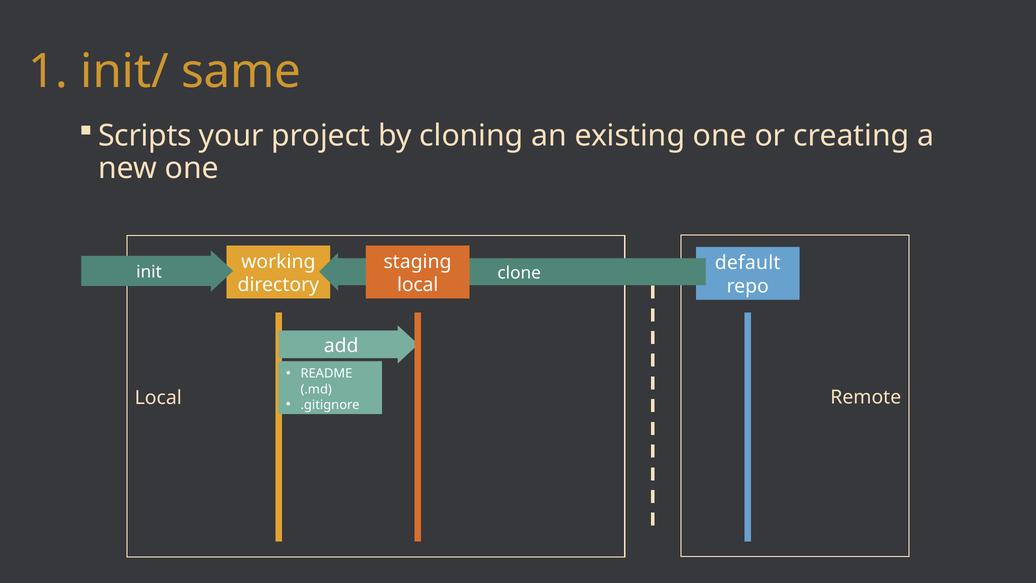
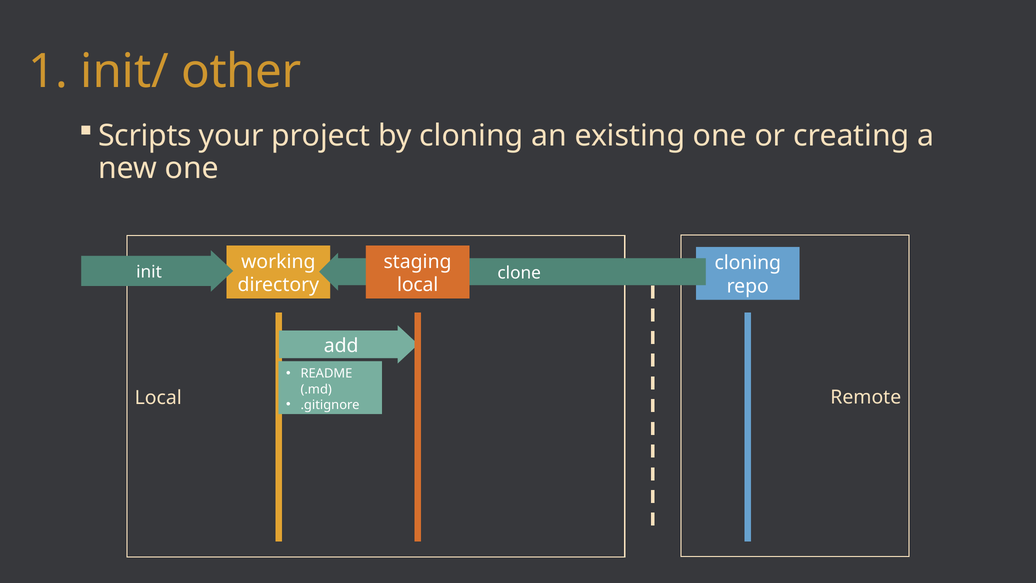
same: same -> other (241, 72)
default: default -> cloning (748, 263)
